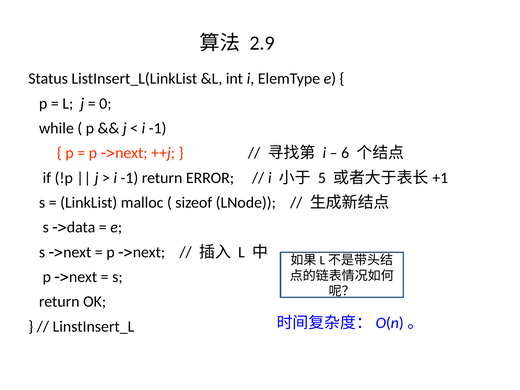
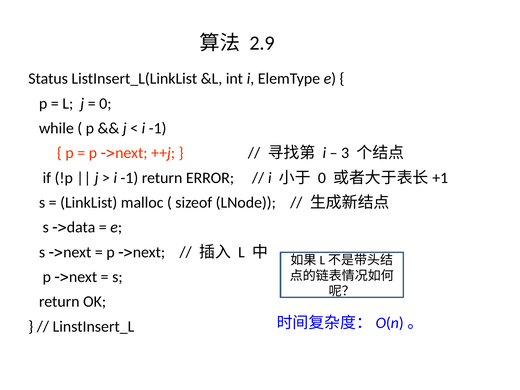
6: 6 -> 3 (345, 153)
5: 5 -> 0 (322, 178)
